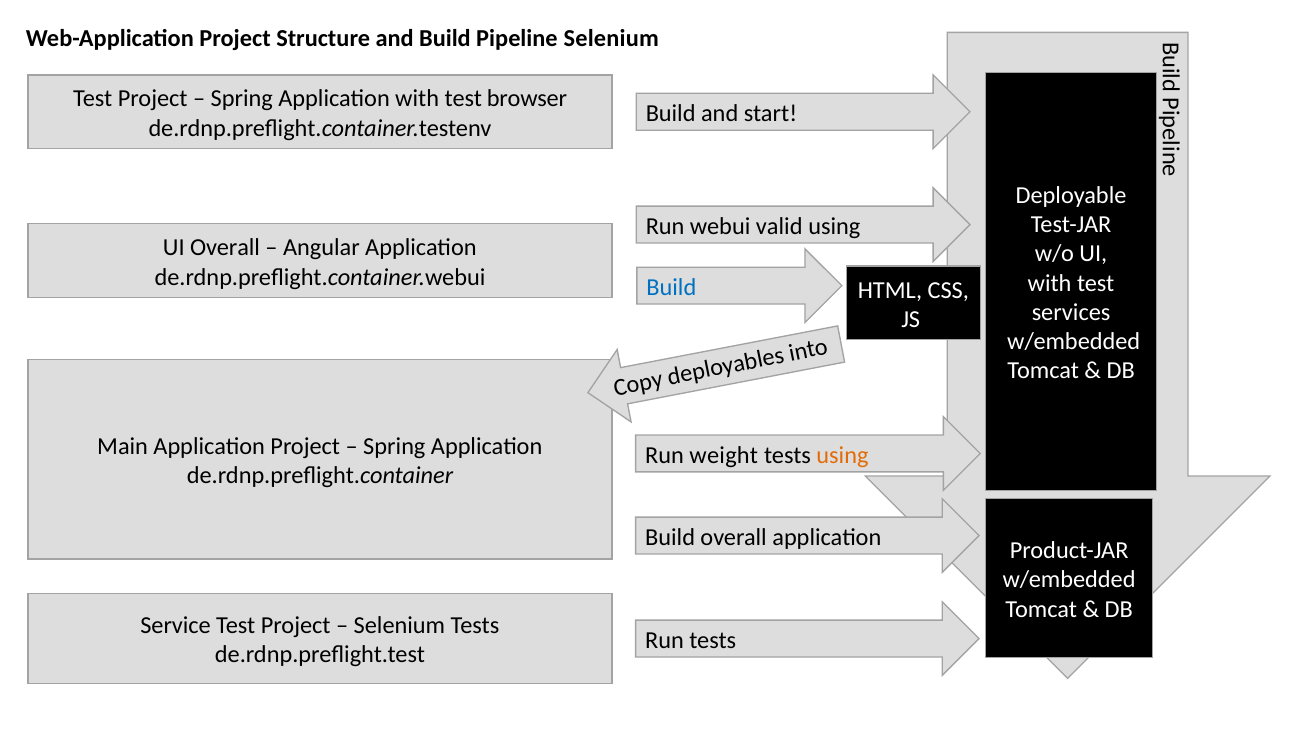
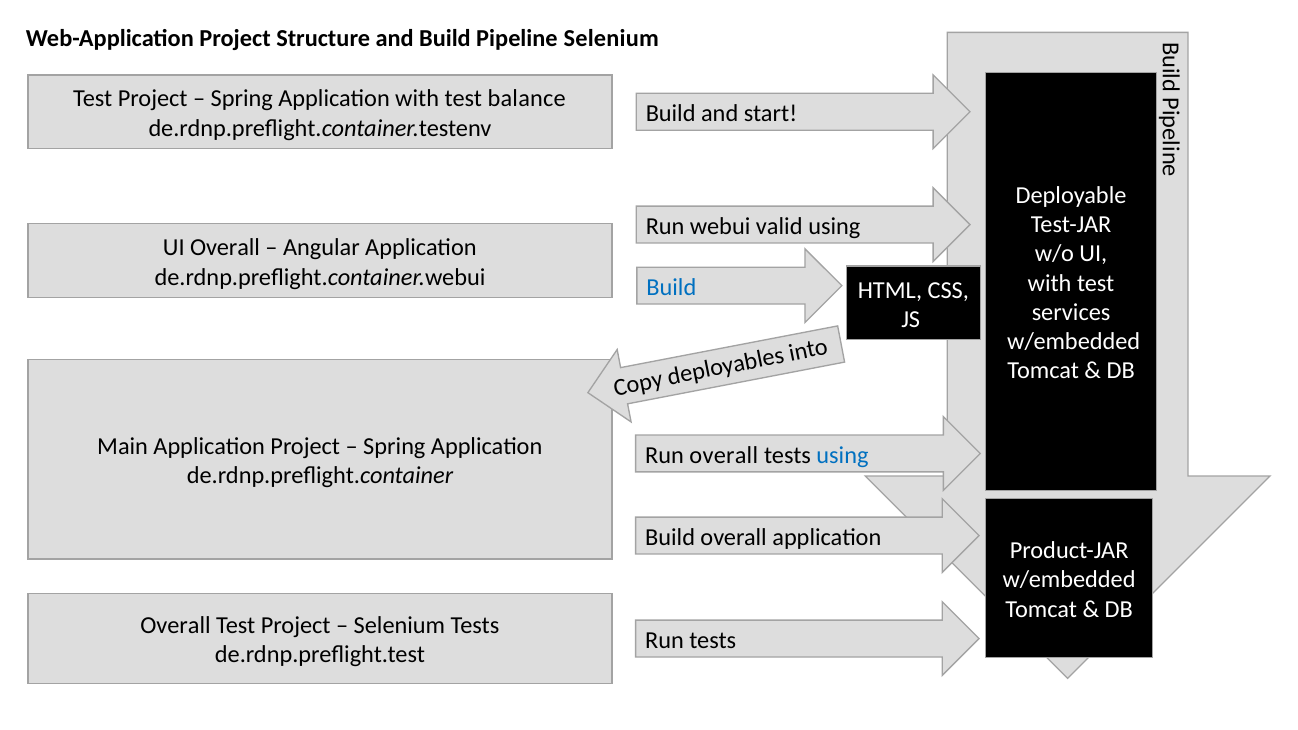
browser: browser -> balance (527, 99)
Run weight: weight -> overall (724, 455)
using colour: orange -> blue (842, 455)
Service: Service -> Overall (176, 626)
